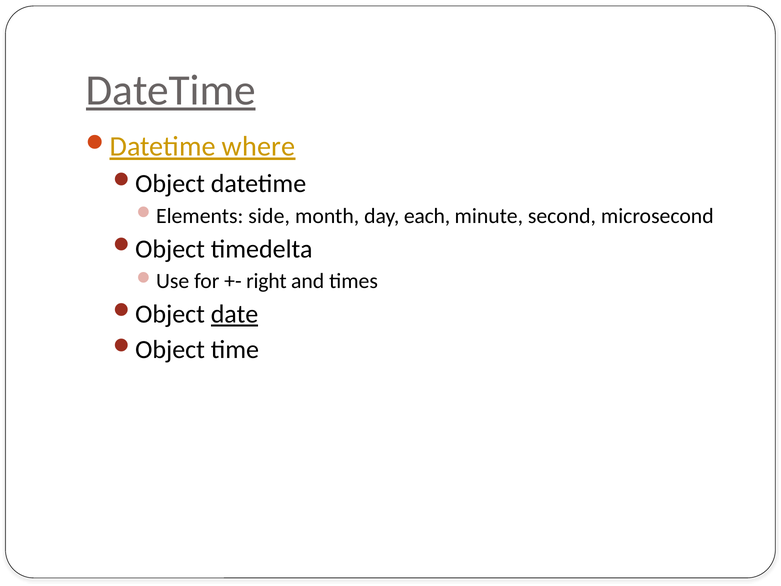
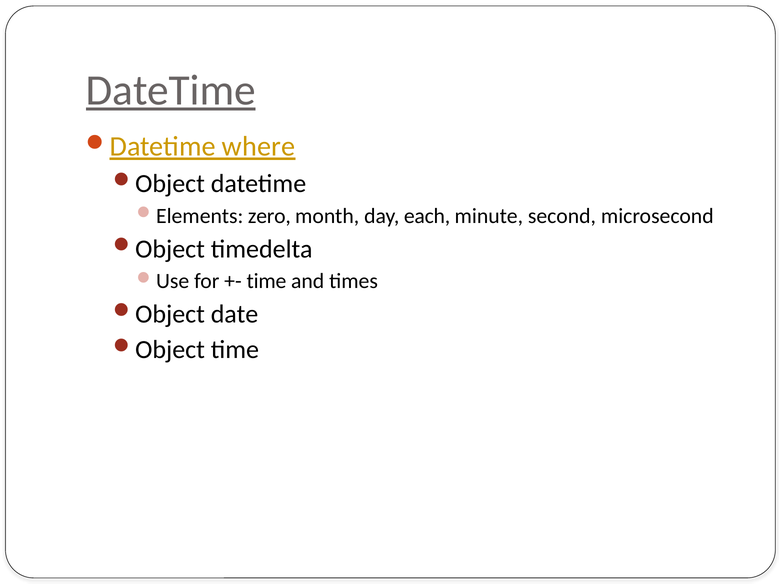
side: side -> zero (269, 216)
right: right -> time (266, 281)
date underline: present -> none (235, 314)
